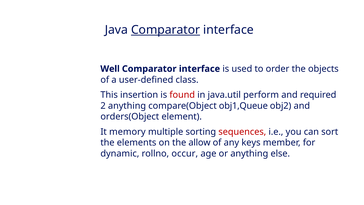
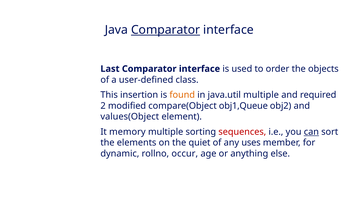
Well: Well -> Last (110, 69)
found colour: red -> orange (182, 95)
java.util perform: perform -> multiple (261, 95)
2 anything: anything -> modified (127, 106)
orders(Object: orders(Object -> values(Object (130, 117)
can underline: none -> present (311, 132)
allow: allow -> quiet (199, 143)
keys: keys -> uses (251, 143)
